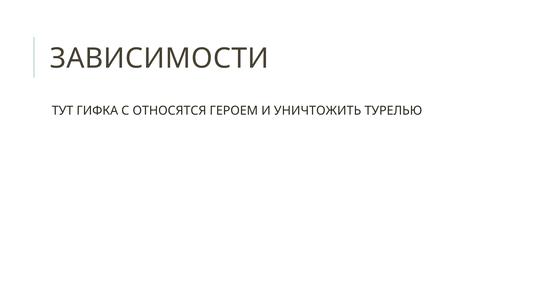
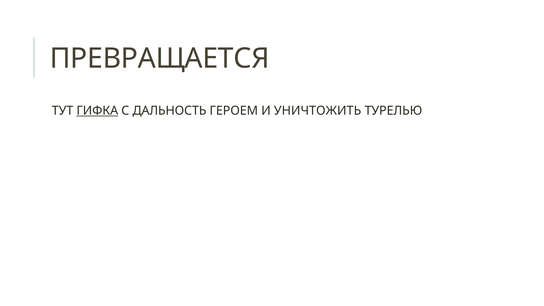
ЗАВИСИМОСТИ: ЗАВИСИМОСТИ -> ПРЕВРАЩАЕТСЯ (160, 58)
ГИФКА underline: none -> present (97, 111)
ОТНОСЯТСЯ: ОТНОСЯТСЯ -> ДАЛЬНОСТЬ (169, 111)
